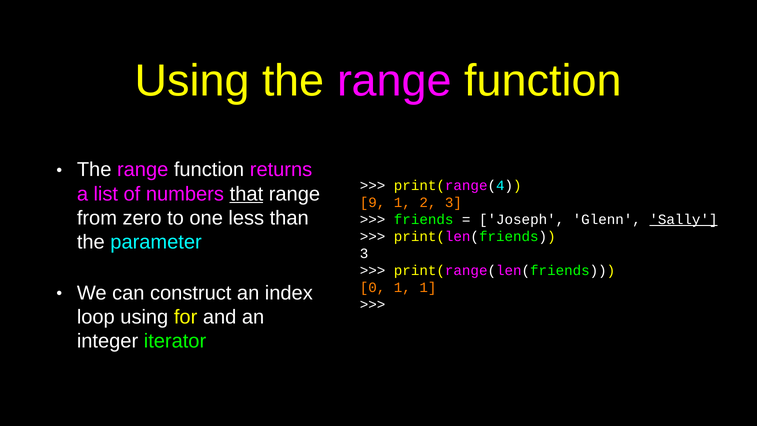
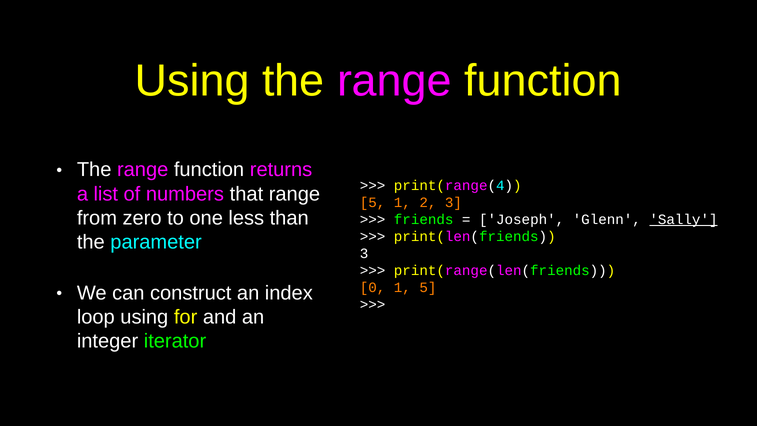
that underline: present -> none (246, 194)
9: 9 -> 5 (373, 202)
1 1: 1 -> 5 (428, 288)
